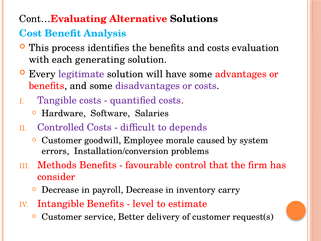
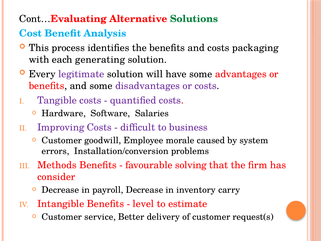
Solutions colour: black -> green (194, 19)
evaluation: evaluation -> packaging (255, 48)
Controlled: Controlled -> Improving (61, 127)
depends: depends -> business (188, 127)
control: control -> solving (191, 165)
